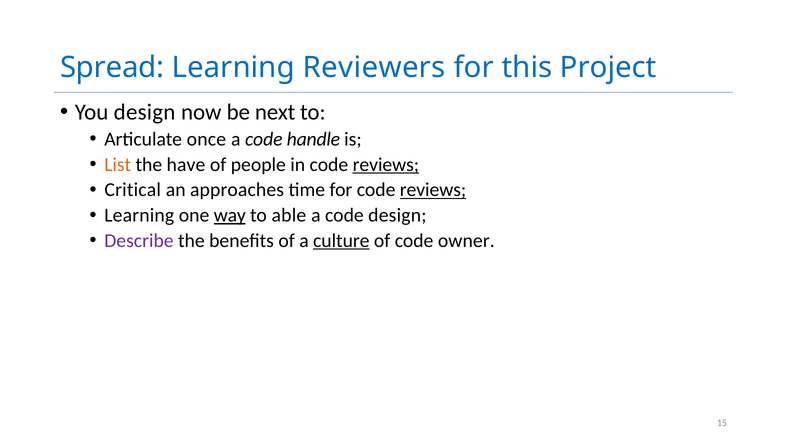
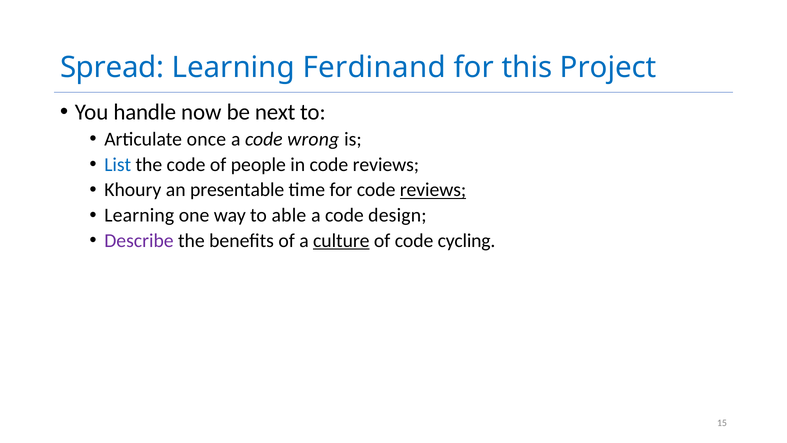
Reviewers: Reviewers -> Ferdinand (374, 68)
You design: design -> handle (145, 112)
handle: handle -> wrong (313, 139)
List colour: orange -> blue (118, 165)
the have: have -> code (186, 165)
reviews underline: present -> none (386, 165)
Critical: Critical -> Khoury (133, 190)
approaches: approaches -> presentable (237, 190)
way underline: present -> none (230, 215)
owner: owner -> cycling (467, 241)
